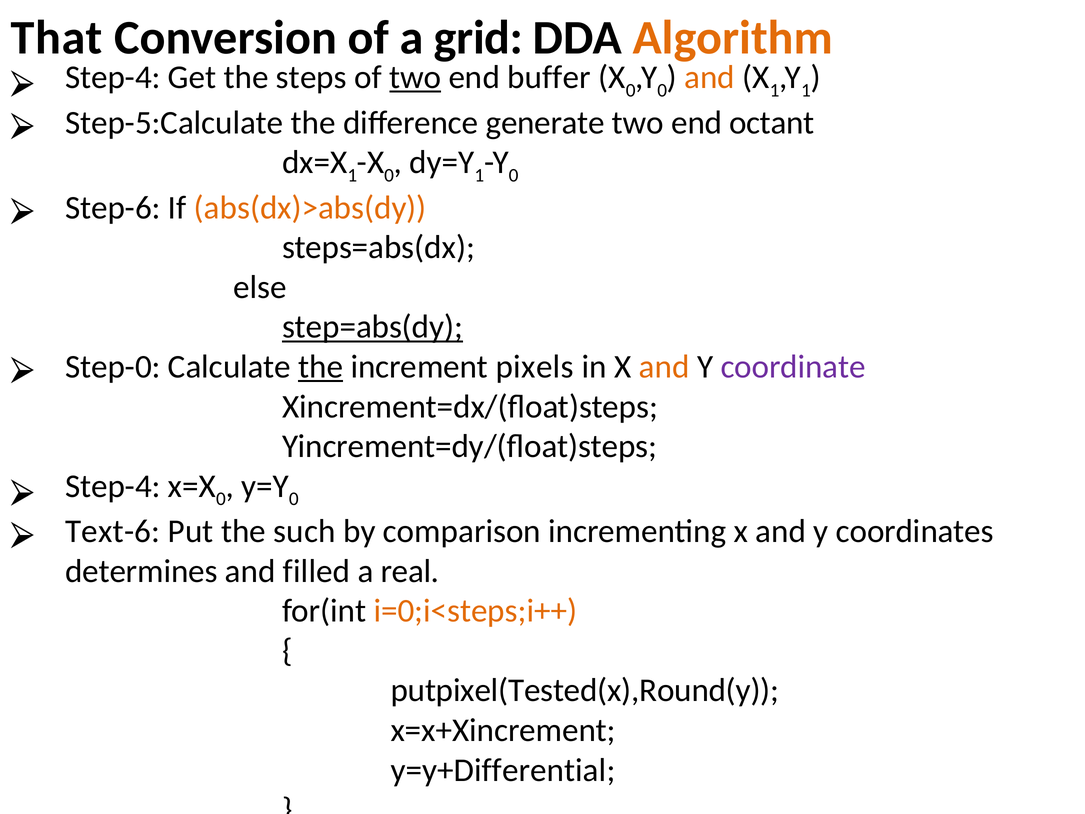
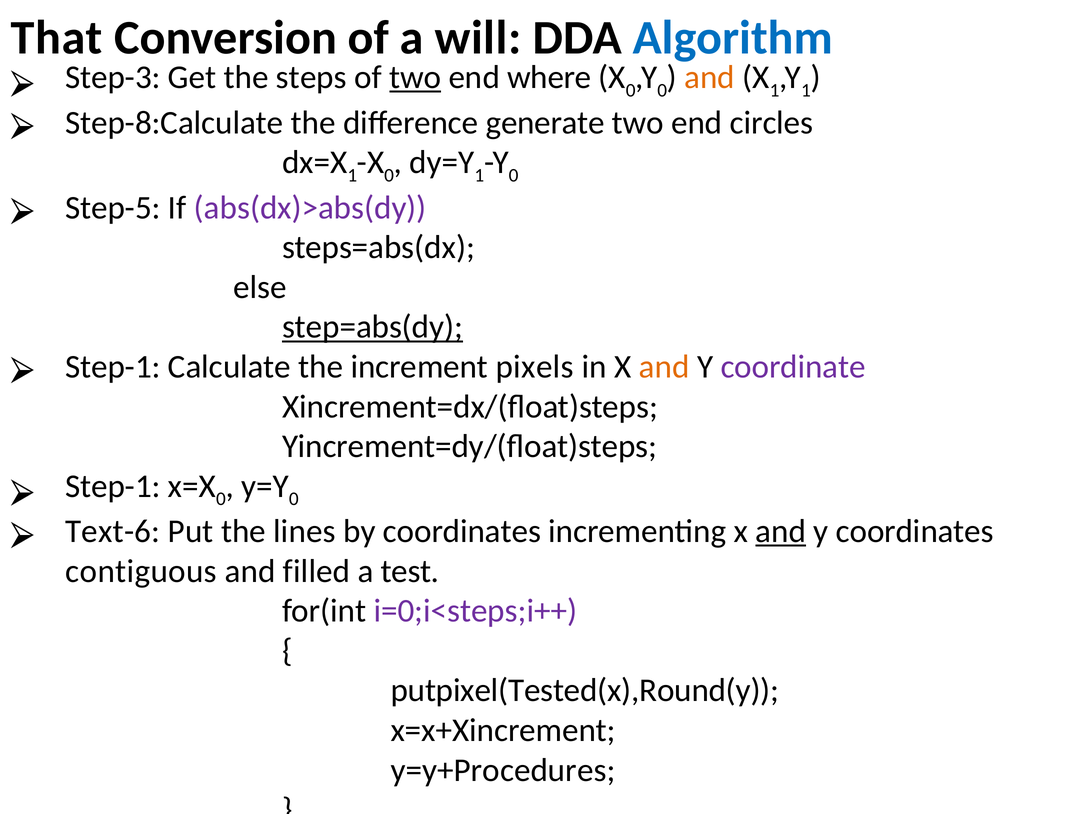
grid: grid -> will (478, 38)
Algorithm colour: orange -> blue (733, 38)
Step-4: Step-4 -> Step-3 (113, 77)
buffer: buffer -> where (549, 77)
Step-5:Calculate: Step-5:Calculate -> Step-8:Calculate (174, 123)
octant: octant -> circles (771, 123)
Step-6: Step-6 -> Step-5 (113, 208)
abs(dx)>abs(dy colour: orange -> purple (310, 208)
Step-0: Step-0 -> Step-1 (113, 367)
the underline: present -> none (321, 367)
Step-4: Step-4 -> Step-1 (113, 486)
such: such -> lines (305, 531)
by comparison: comparison -> coordinates (462, 531)
and underline: none -> present (781, 531)
determines: determines -> contiguous (141, 571)
real: real -> test (410, 571)
i=0;i<steps;i++ colour: orange -> purple (475, 611)
y=y+Differential: y=y+Differential -> y=y+Procedures (503, 770)
